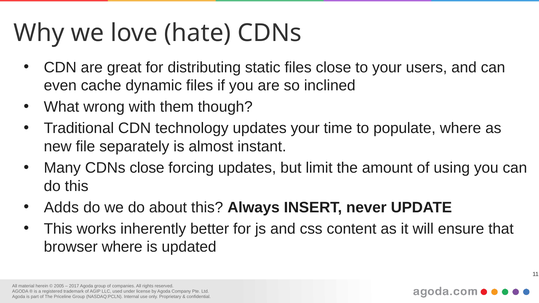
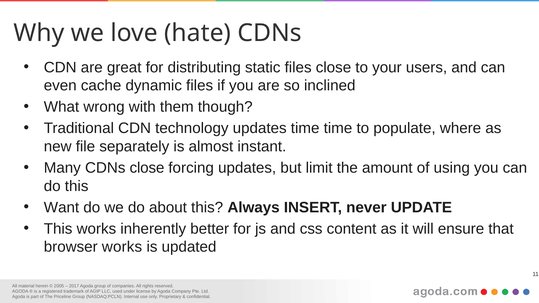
updates your: your -> time (305, 128)
Adds: Adds -> Want (61, 207)
browser where: where -> works (122, 247)
